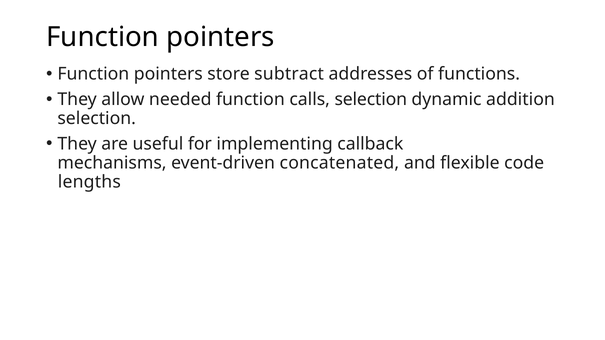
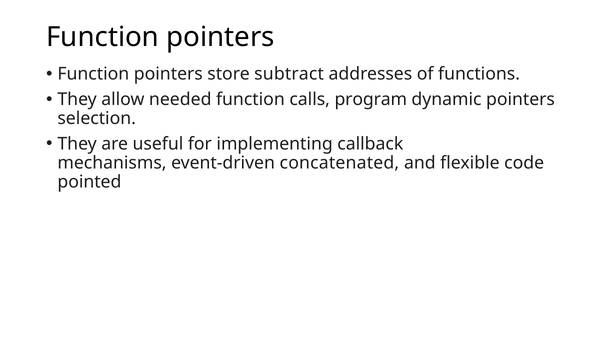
calls selection: selection -> program (371, 100)
dynamic addition: addition -> pointers (521, 100)
lengths: lengths -> pointed (89, 182)
